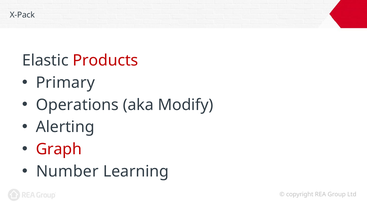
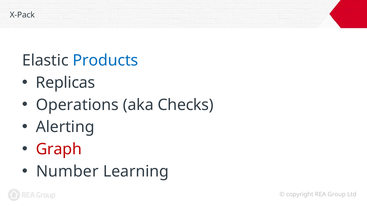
Products colour: red -> blue (105, 61)
Primary: Primary -> Replicas (65, 83)
Modify: Modify -> Checks (186, 105)
